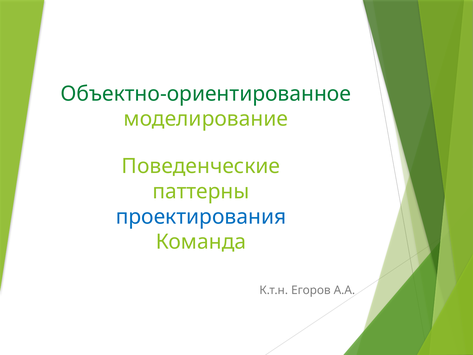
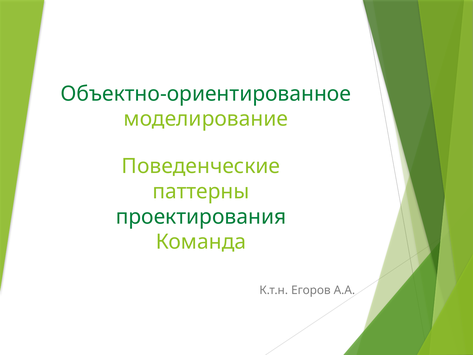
проектирования colour: blue -> green (201, 217)
